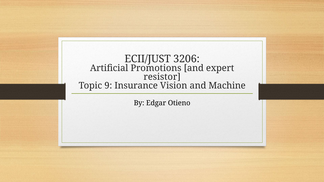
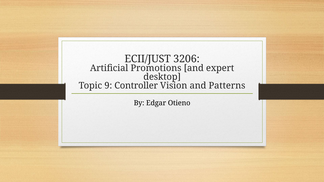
resistor: resistor -> desktop (162, 77)
Insurance: Insurance -> Controller (136, 86)
Machine: Machine -> Patterns (227, 86)
